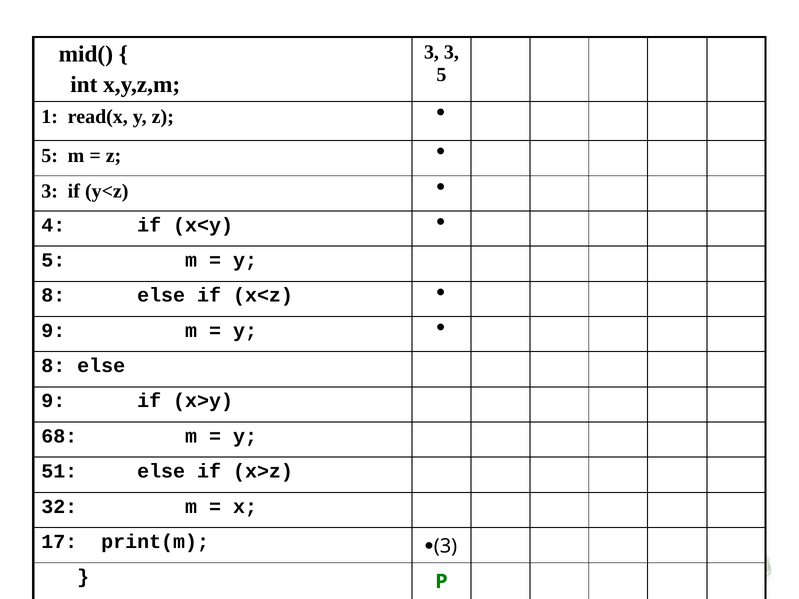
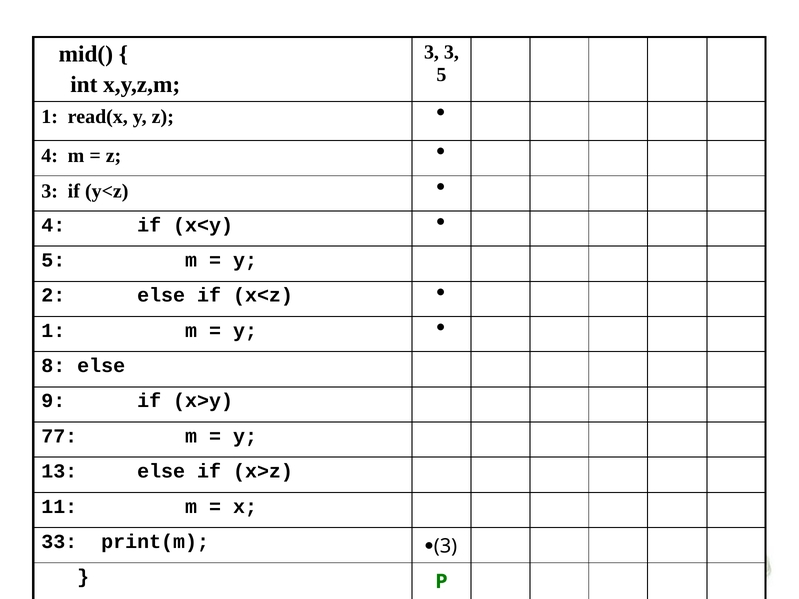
5: 5 -> 4 (50, 156)
8: 8 -> 2 (53, 295)
9: 9 -> 1 (53, 331)
68: 68 -> 77 (59, 436)
51: 51 -> 13 (59, 471)
32: 32 -> 11 (59, 507)
17: 17 -> 33 (59, 542)
